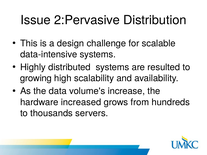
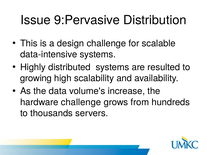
2:Pervasive: 2:Pervasive -> 9:Pervasive (87, 20)
hardware increased: increased -> challenge (81, 102)
